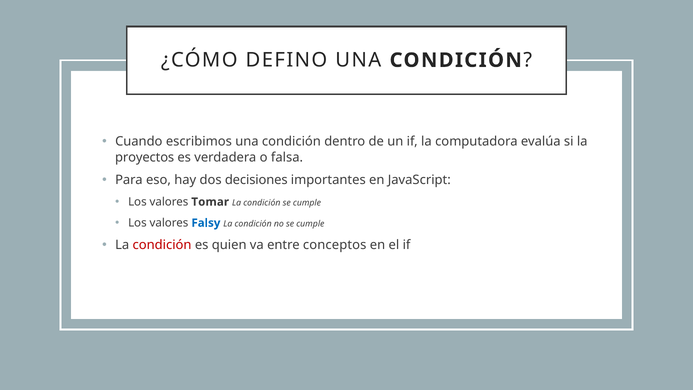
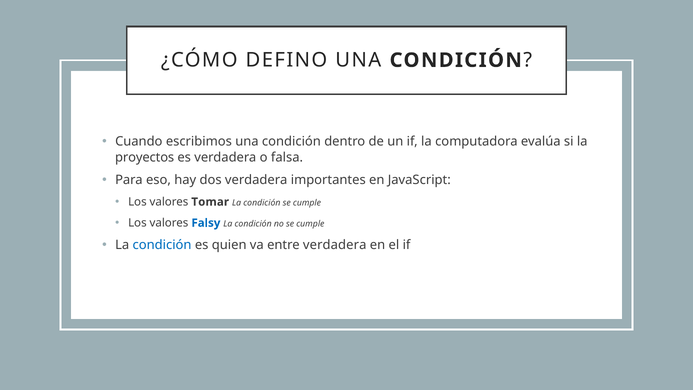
dos decisiones: decisiones -> verdadera (256, 180)
condición colour: red -> blue (162, 245)
entre conceptos: conceptos -> verdadera (335, 245)
